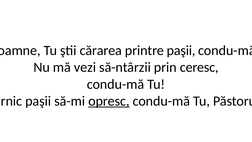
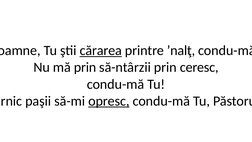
cărarea underline: none -> present (101, 50)
printre paşii: paşii -> ʼnalţ (181, 50)
mă vezi: vezi -> prin (85, 67)
